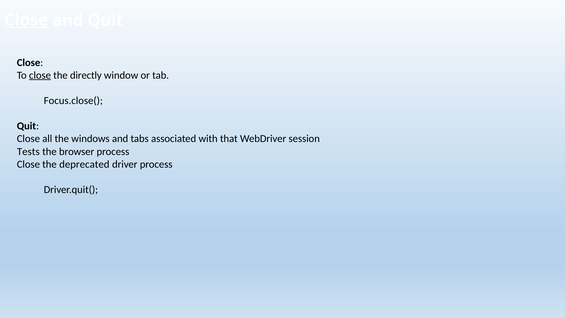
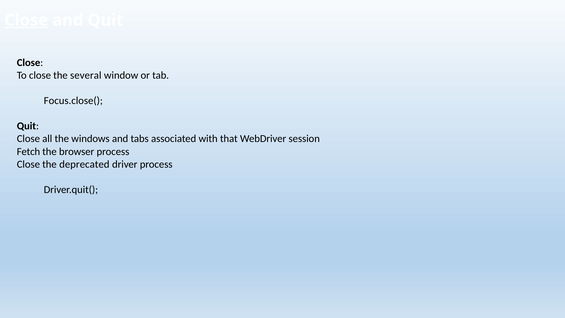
close underline: present -> none (40, 75)
directly: directly -> several (86, 75)
Tests: Tests -> Fetch (28, 151)
